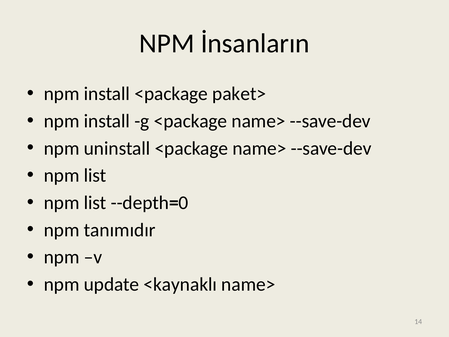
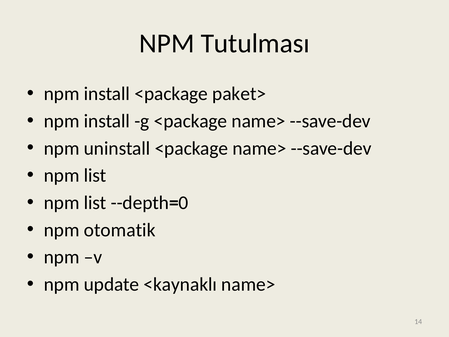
İnsanların: İnsanların -> Tutulması (255, 43)
tanımıdır: tanımıdır -> otomatik (120, 230)
